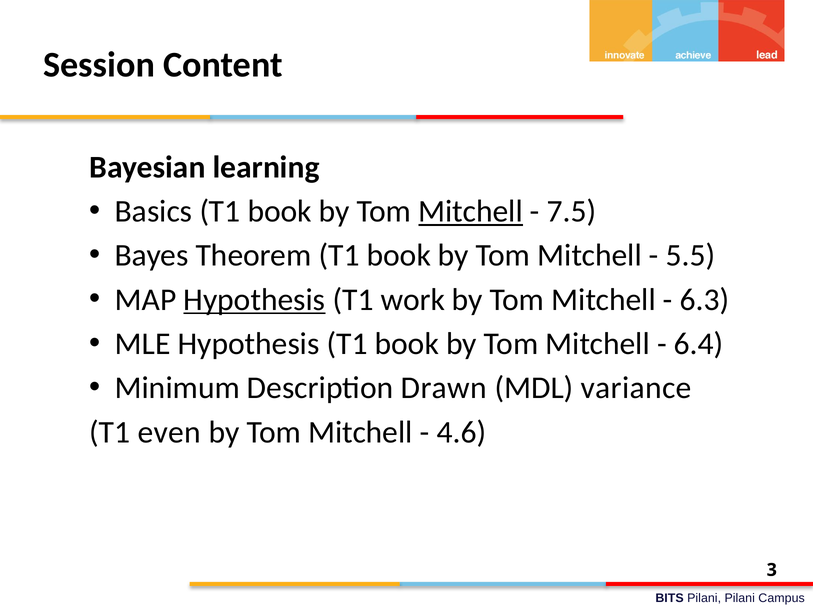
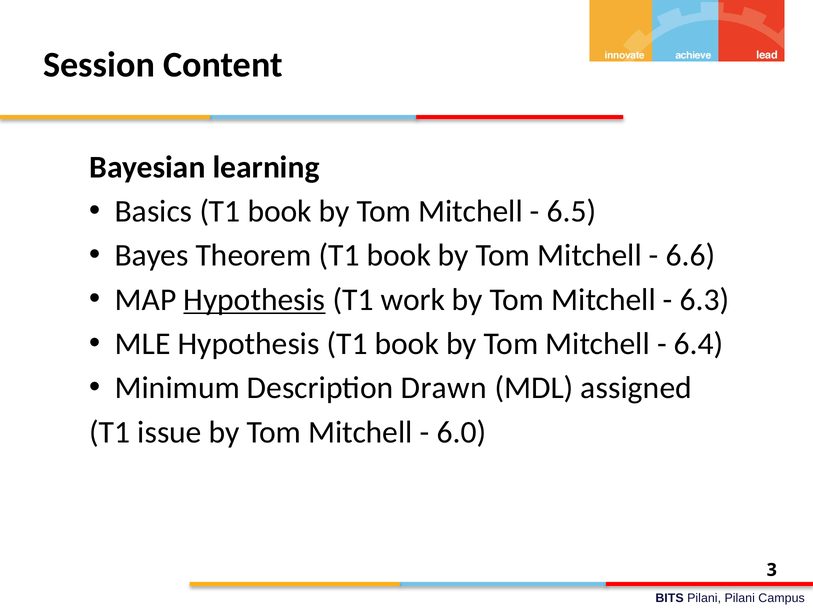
Mitchell underline: present -> none (471, 212)
7.5: 7.5 -> 6.5 (572, 212)
5.5: 5.5 -> 6.6 (691, 256)
variance: variance -> assigned (636, 388)
even: even -> issue (170, 433)
4.6: 4.6 -> 6.0 (461, 433)
